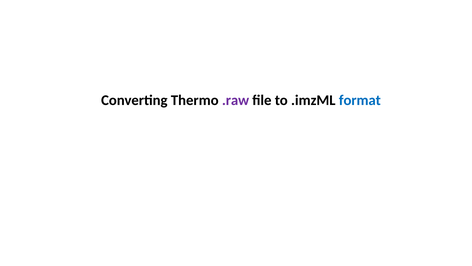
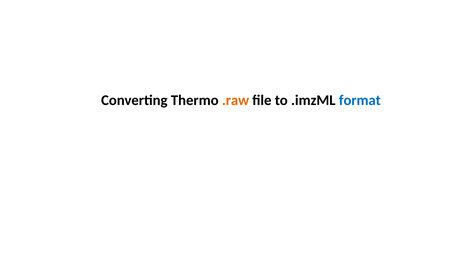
.raw colour: purple -> orange (236, 100)
